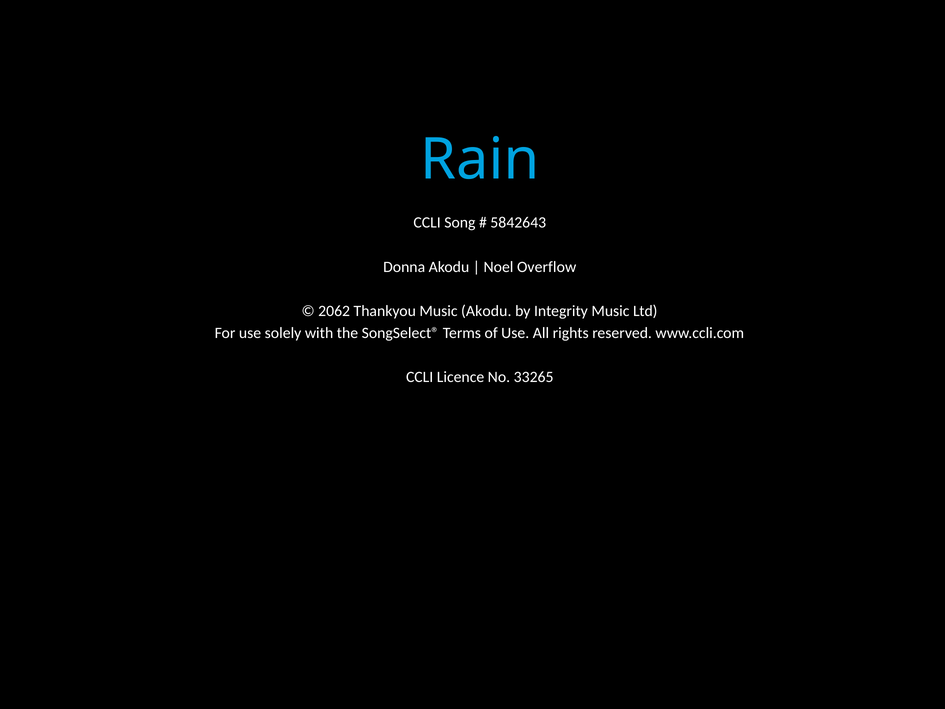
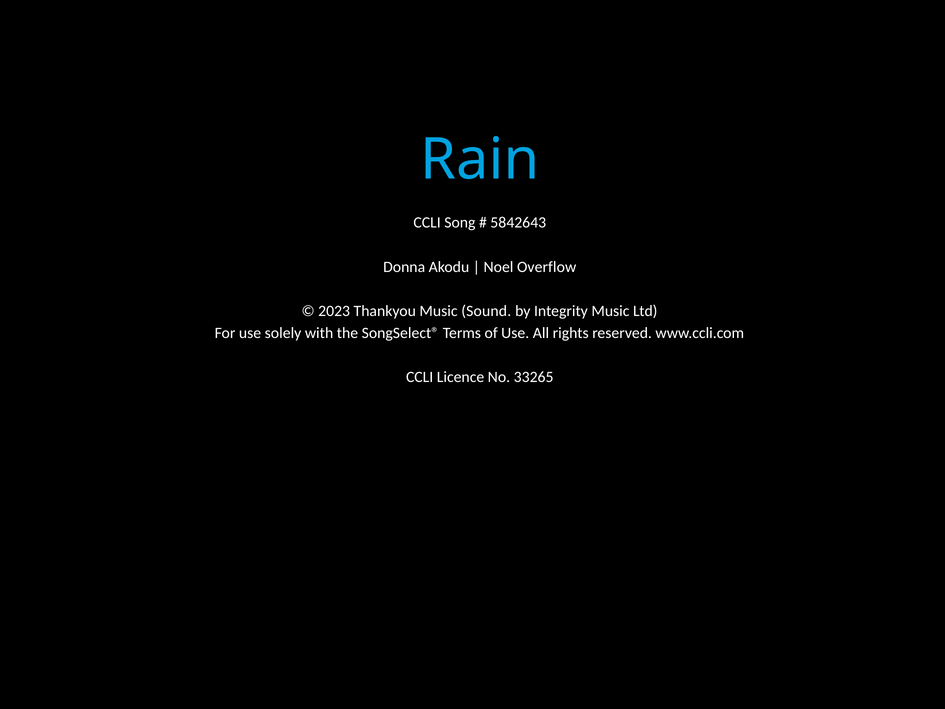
2062: 2062 -> 2023 (334, 311)
Music Akodu: Akodu -> Sound (486, 311)
